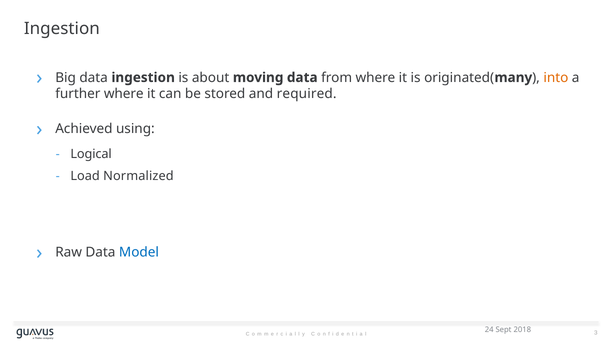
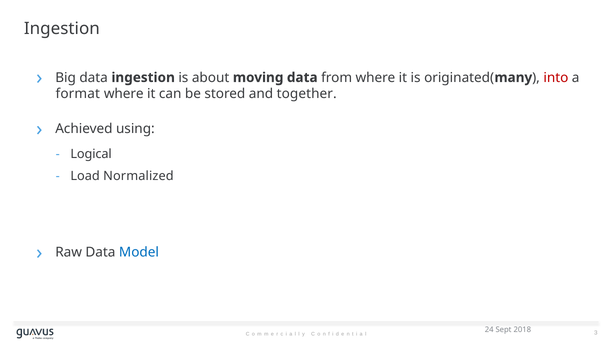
into colour: orange -> red (556, 78)
further: further -> format (78, 94)
required: required -> together (307, 94)
